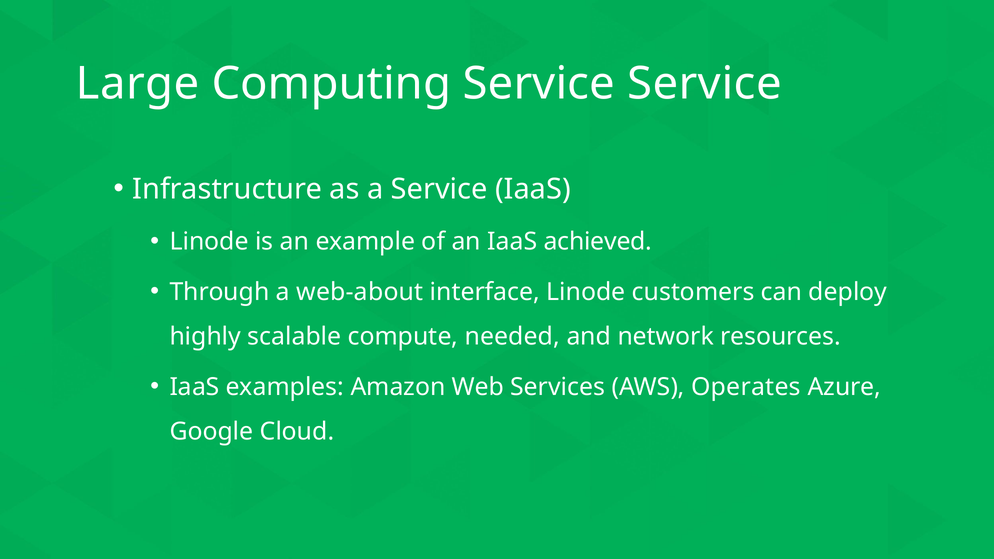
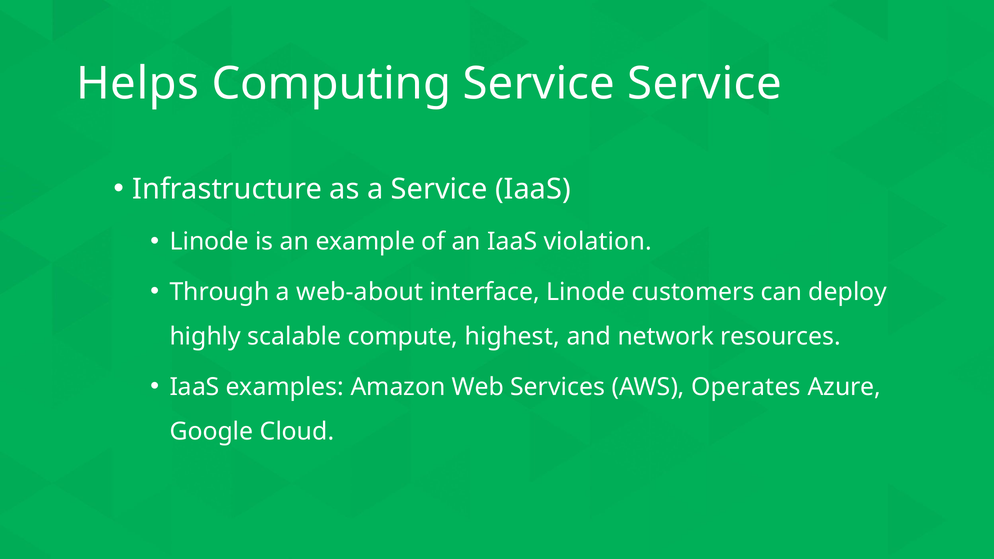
Large: Large -> Helps (138, 84)
achieved: achieved -> violation (598, 242)
needed: needed -> highest (512, 337)
